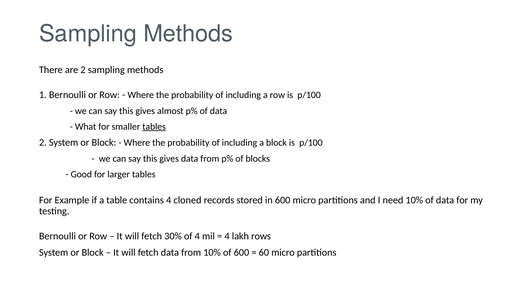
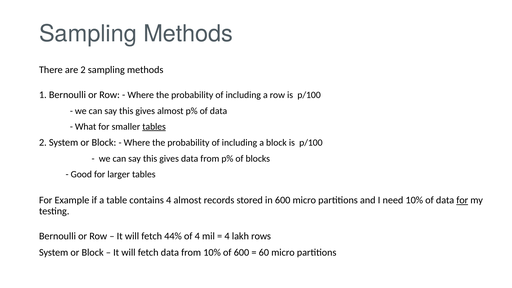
4 cloned: cloned -> almost (188, 200)
for underline: none -> present (462, 200)
30%: 30% -> 44% (173, 236)
